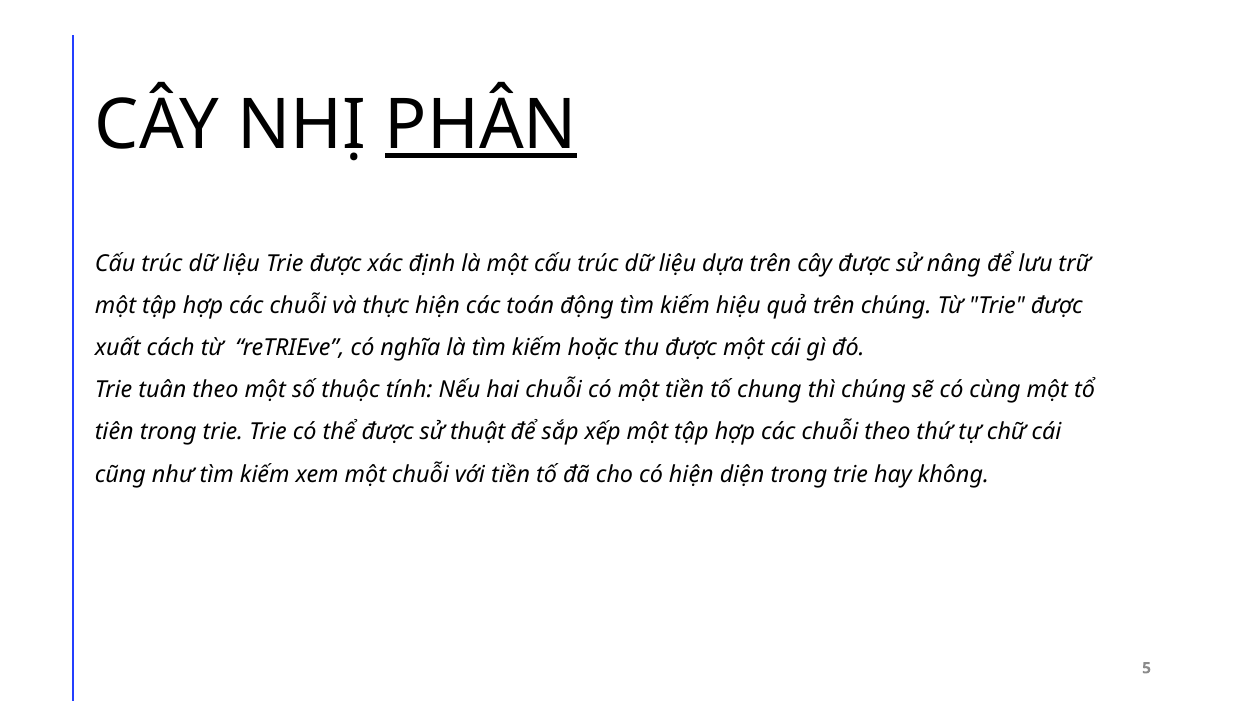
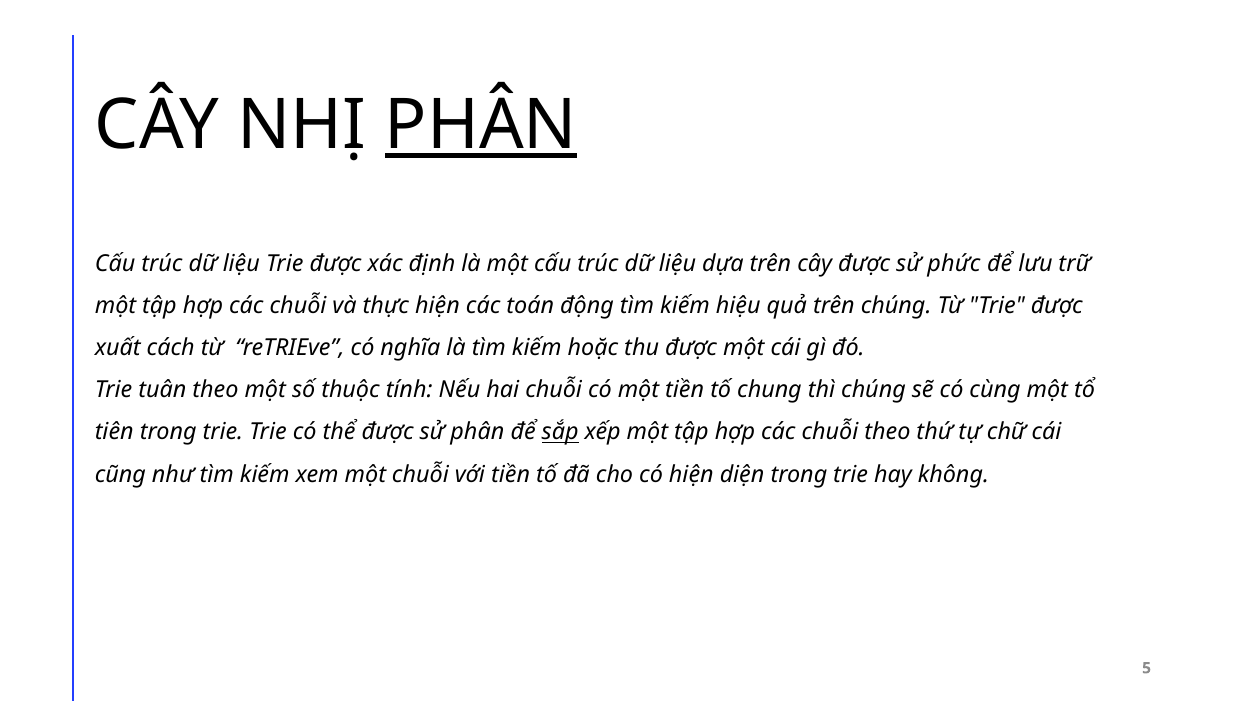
nâng: nâng -> phức (954, 264)
sử thuật: thuật -> phân (477, 432)
sắp underline: none -> present (560, 432)
